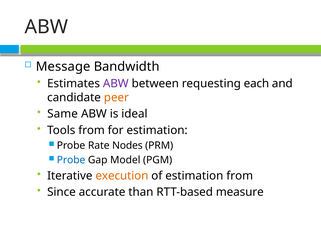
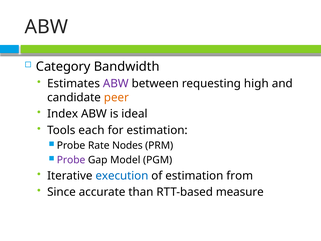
Message: Message -> Category (63, 66)
each: each -> high (256, 83)
Same: Same -> Index (63, 114)
Tools from: from -> each (91, 130)
Probe colour: blue -> purple (71, 160)
execution colour: orange -> blue (122, 175)
